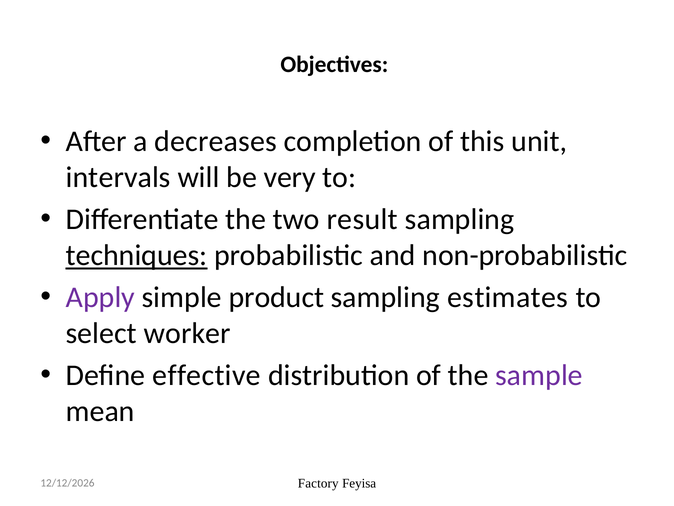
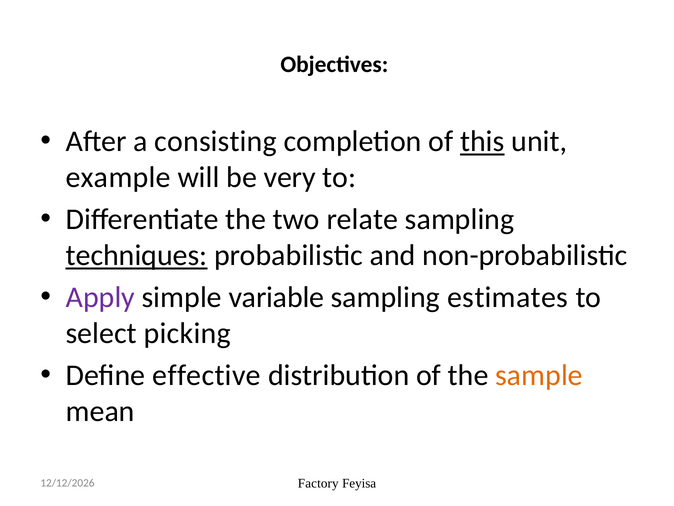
decreases: decreases -> consisting (216, 141)
this underline: none -> present (482, 141)
intervals: intervals -> example (118, 177)
result: result -> relate (362, 219)
product: product -> variable (276, 297)
worker: worker -> picking (187, 333)
sample colour: purple -> orange (539, 375)
